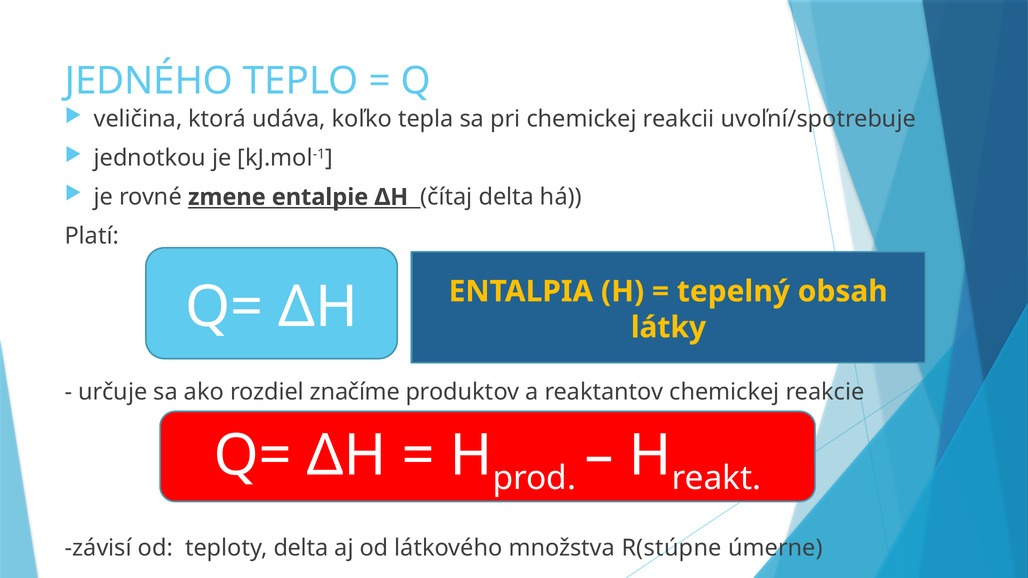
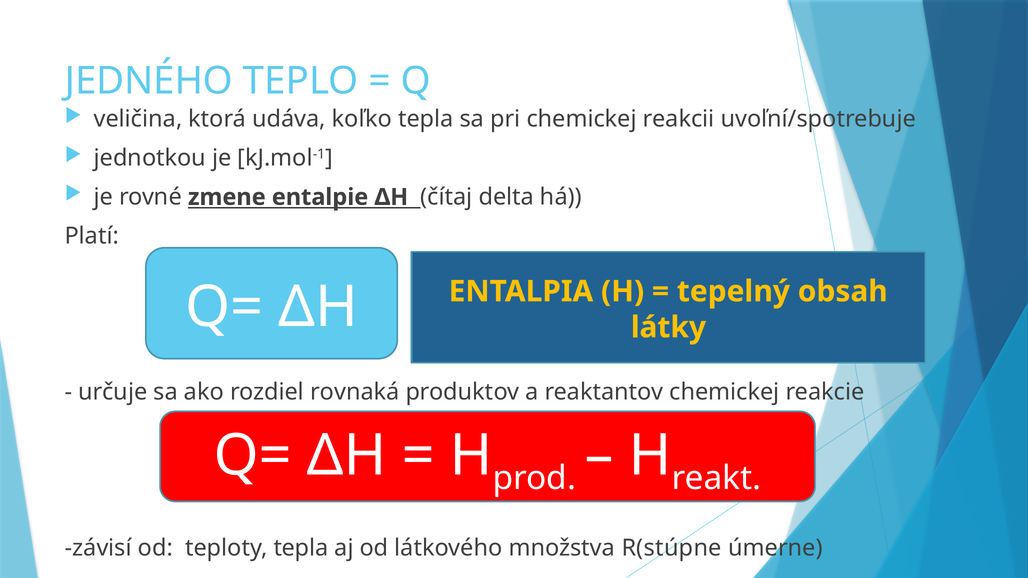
značíme: značíme -> rovnaká (355, 392)
teploty delta: delta -> tepla (301, 548)
